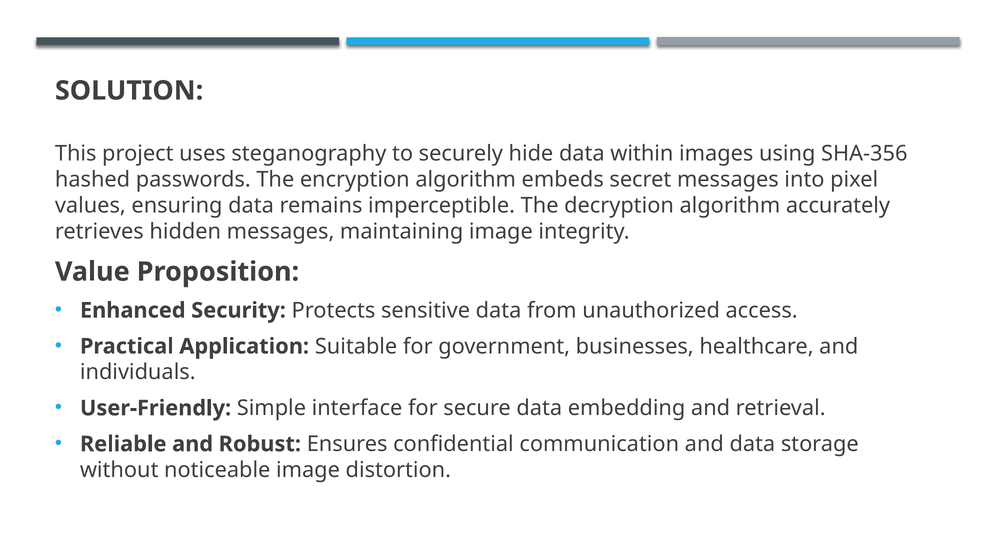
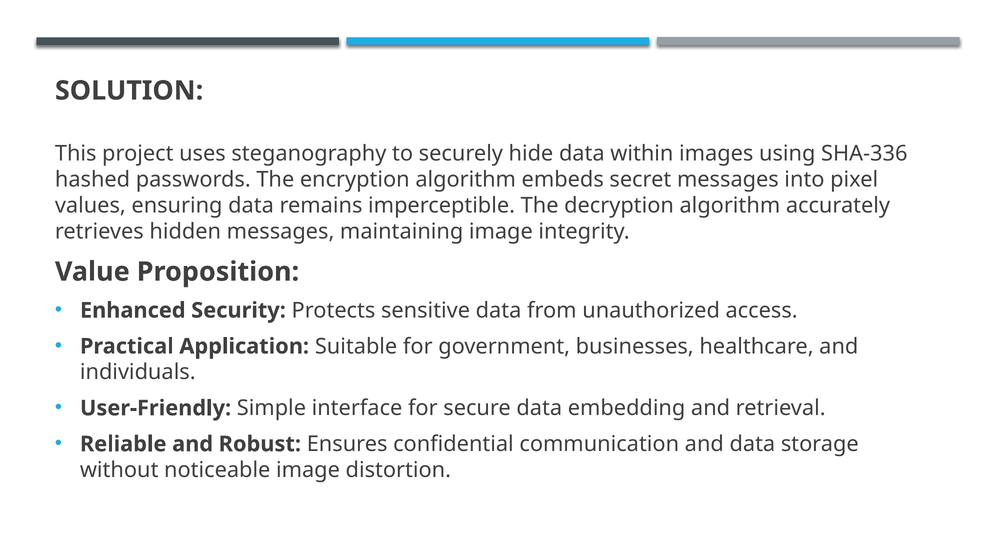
SHA-356: SHA-356 -> SHA-336 (864, 154)
